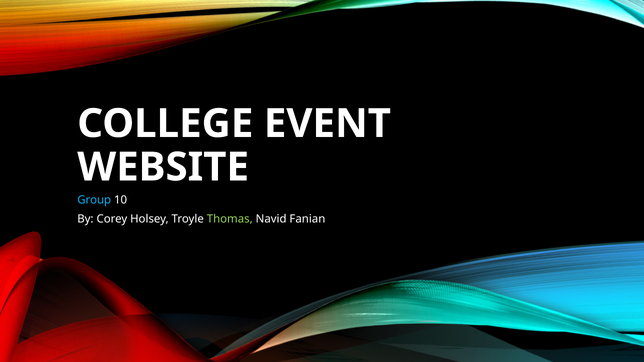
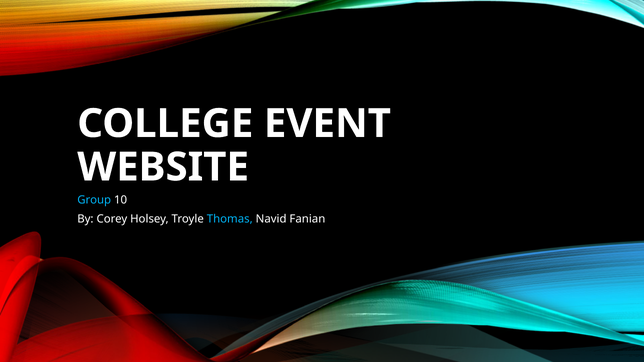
Thomas colour: light green -> light blue (230, 219)
